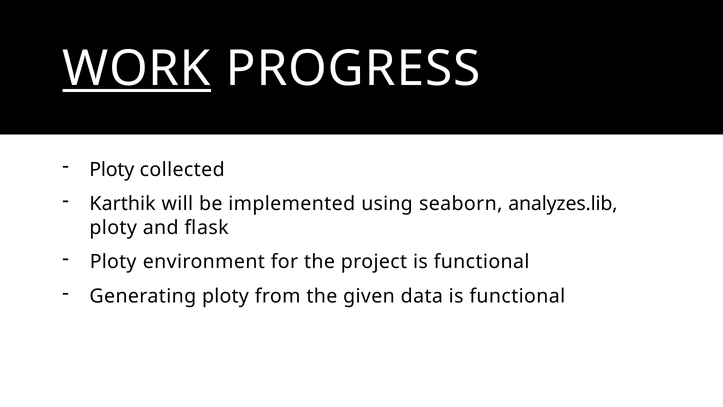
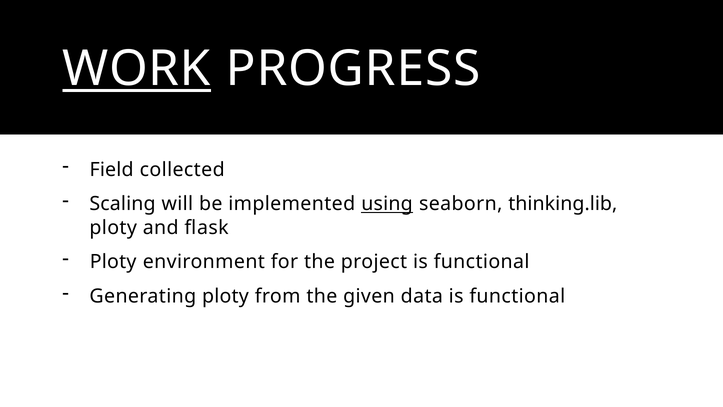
Ploty: Ploty -> Field (112, 170)
Karthik: Karthik -> Scaling (123, 204)
using underline: none -> present (387, 204)
analyzes.lib: analyzes.lib -> thinking.lib (563, 204)
